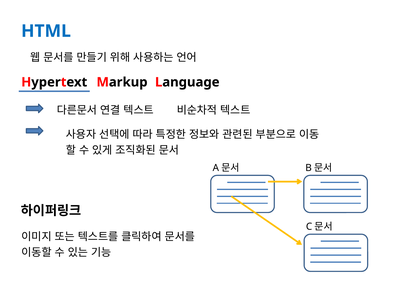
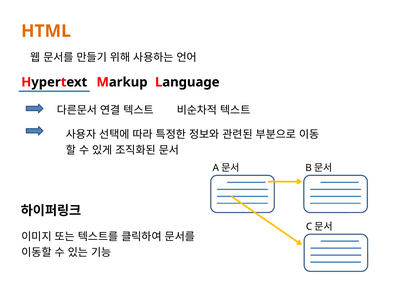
HTML colour: blue -> orange (46, 31)
